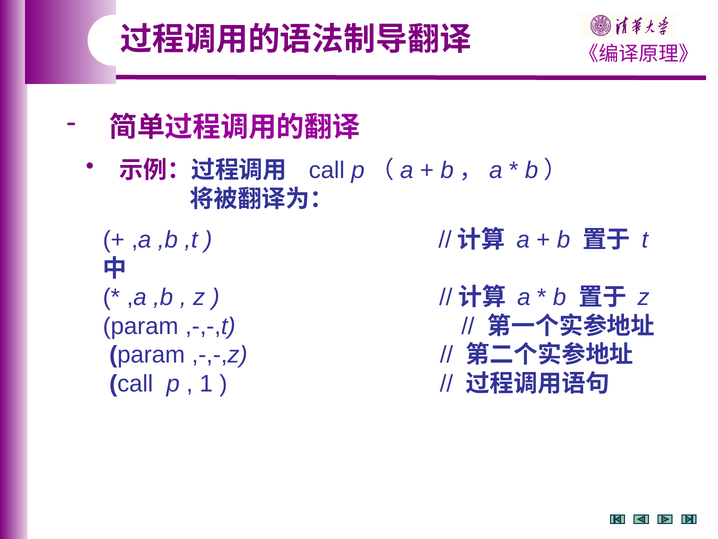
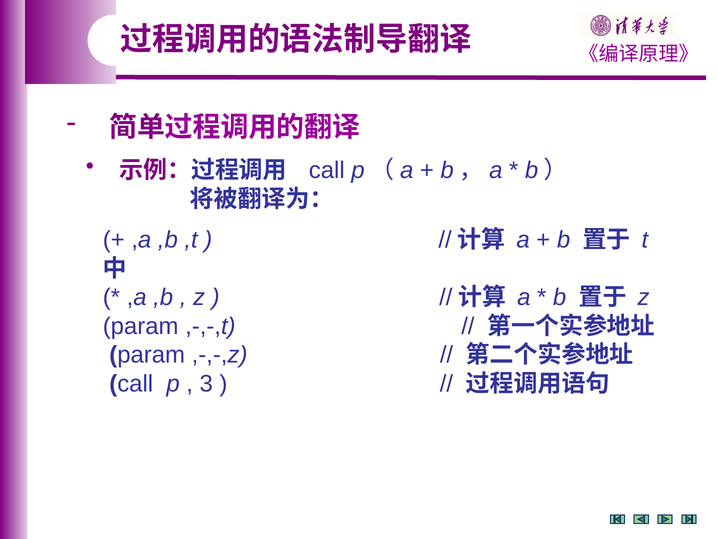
1: 1 -> 3 (206, 383)
